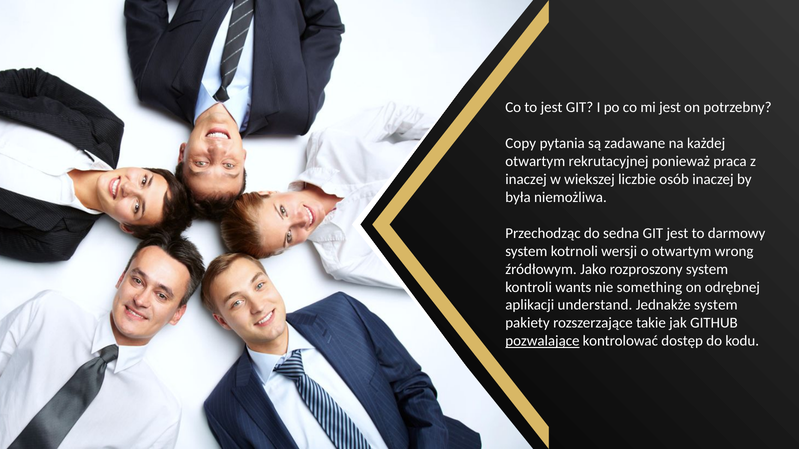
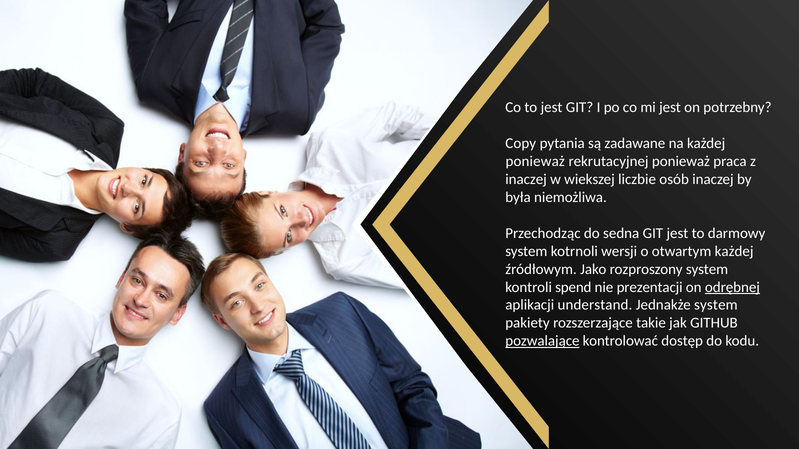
otwartym: otwartym -> ponieważ (535, 162)
otwartym wrong: wrong -> każdej (734, 251)
wants: wants -> spend (573, 287)
something: something -> prezentacji (650, 287)
odrębnej underline: none -> present (732, 287)
